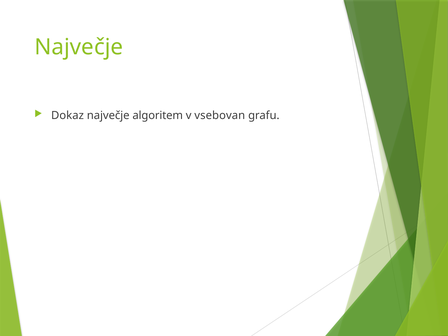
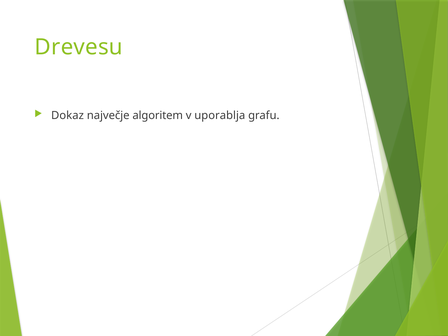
Največje: Največje -> Drevesu (79, 47)
vsebovan: vsebovan -> uporablja (220, 116)
